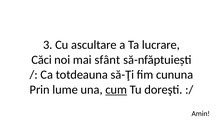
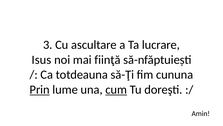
Căci: Căci -> Isus (41, 60)
sfânt: sfânt -> fiinţă (107, 60)
Prin underline: none -> present (40, 89)
